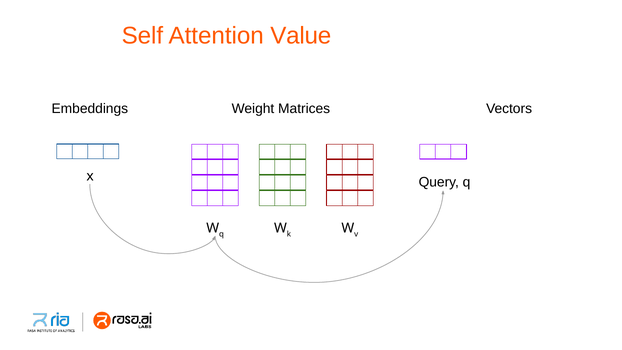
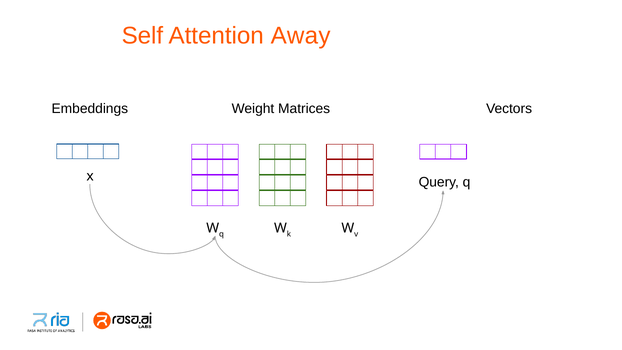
Value: Value -> Away (301, 36)
